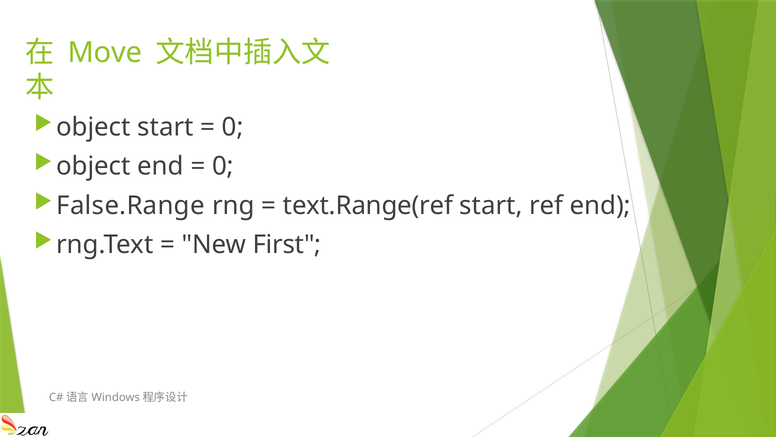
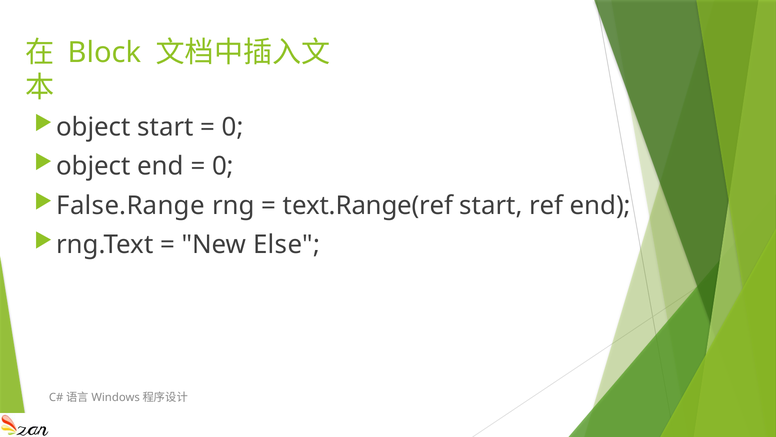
Move: Move -> Block (105, 53)
First: First -> Else (287, 244)
